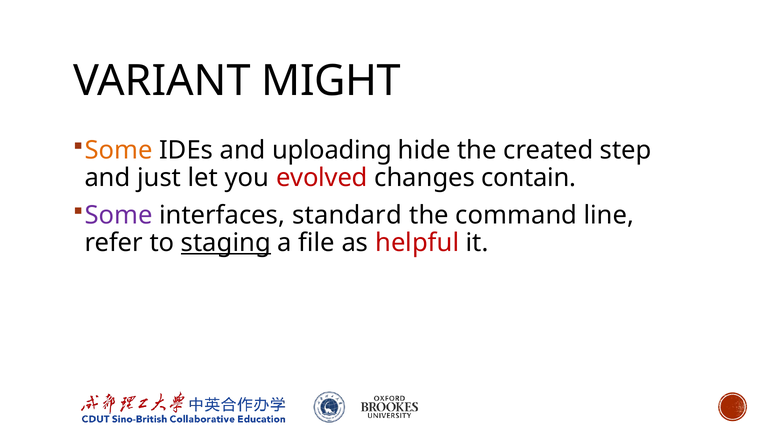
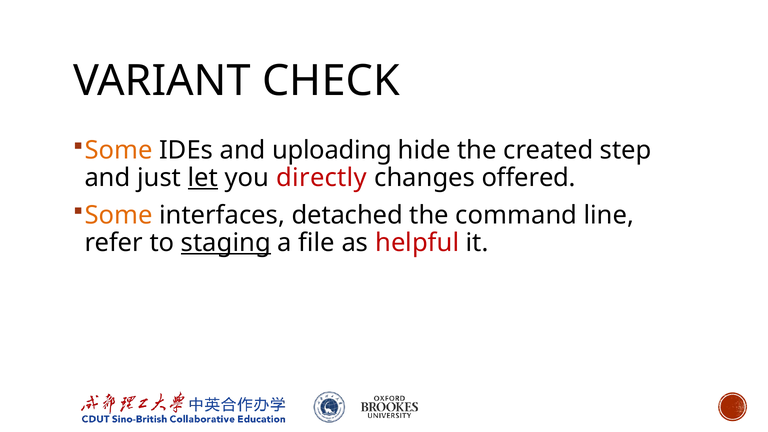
MIGHT: MIGHT -> CHECK (331, 81)
let underline: none -> present (203, 178)
evolved: evolved -> directly (322, 178)
contain: contain -> offered (529, 178)
Some colour: purple -> orange (119, 215)
standard: standard -> detached (347, 215)
